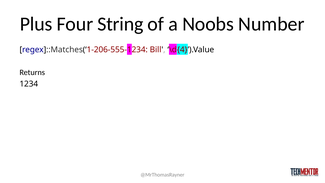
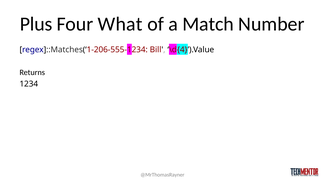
String: String -> What (120, 24)
Noobs: Noobs -> Match (208, 24)
